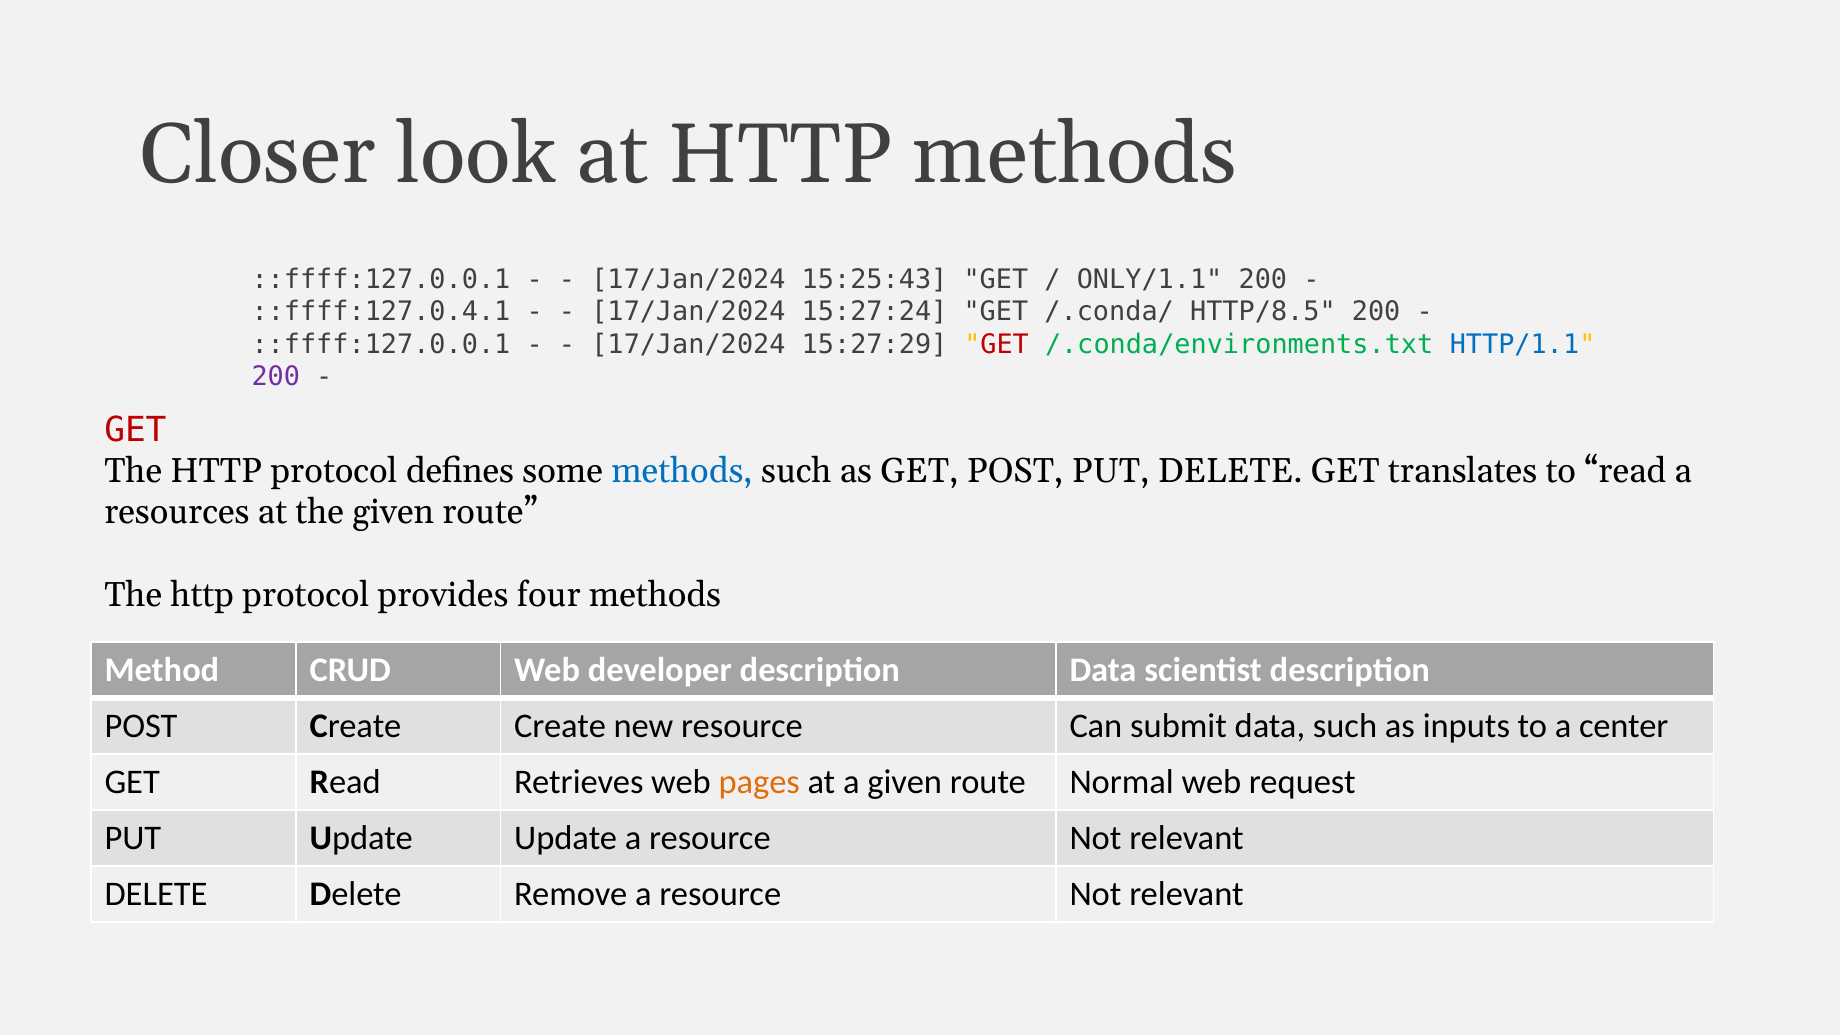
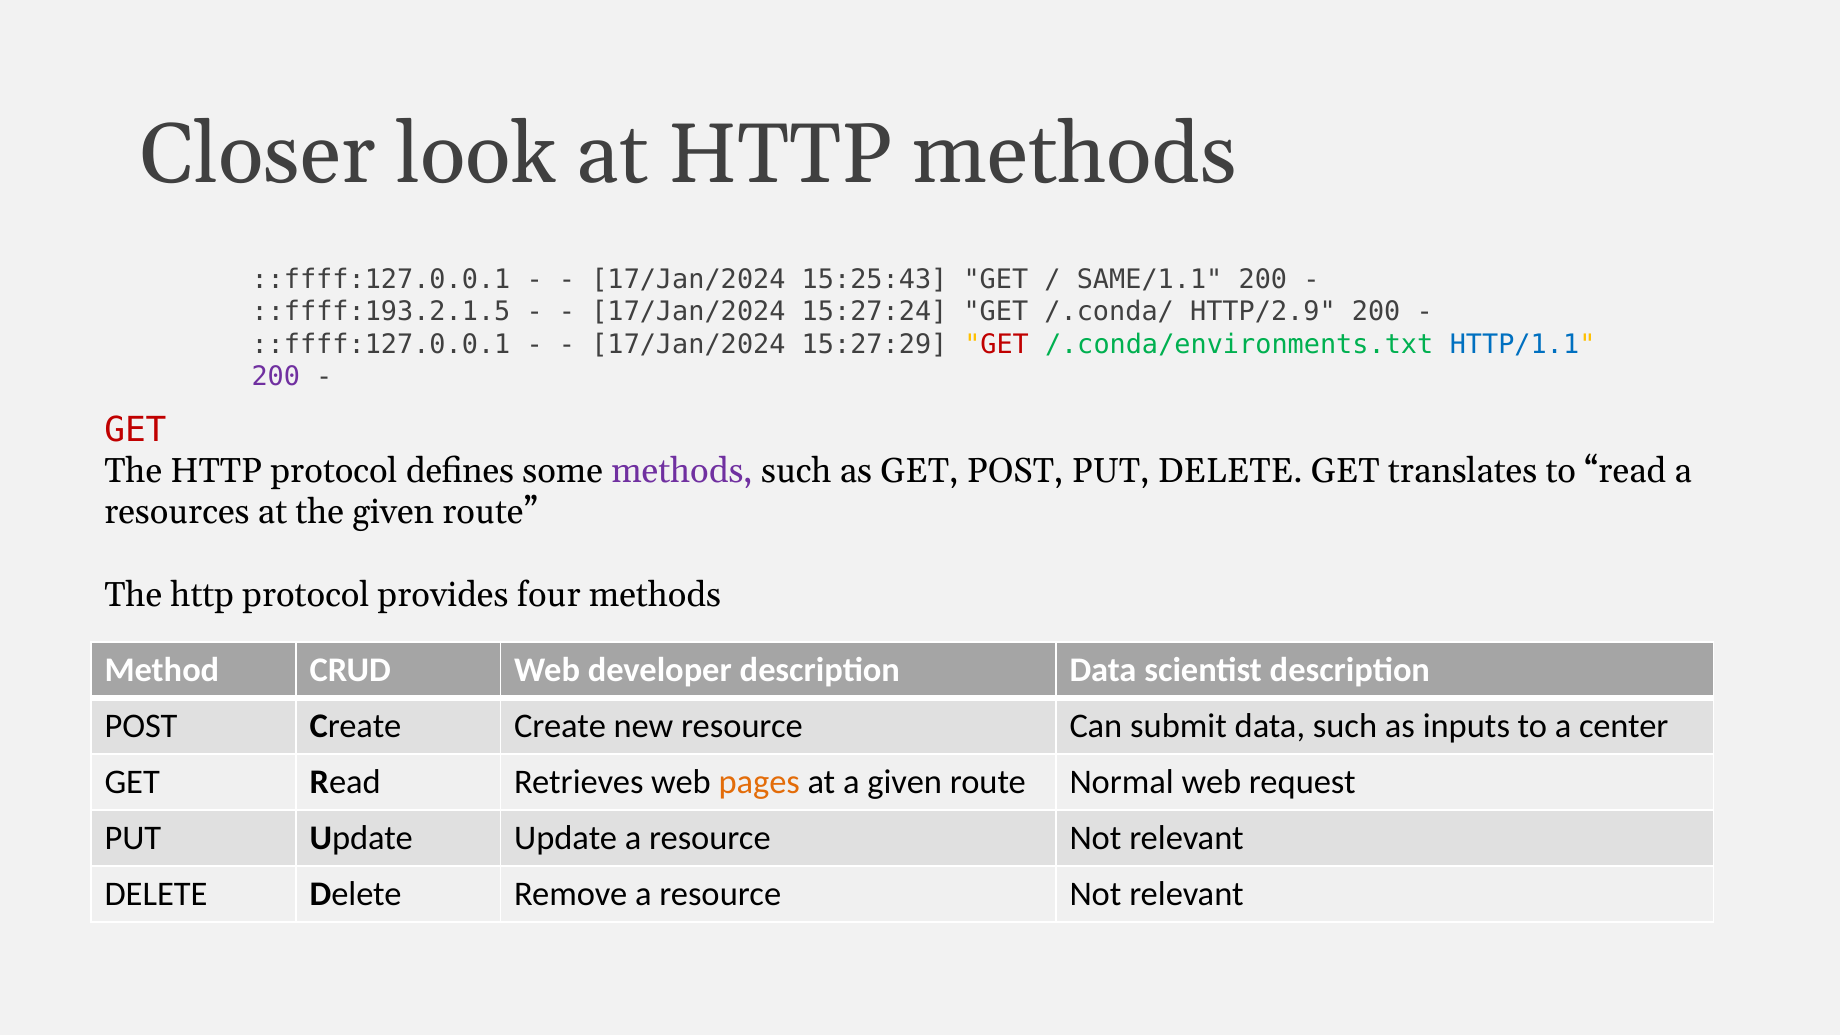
ONLY/1.1: ONLY/1.1 -> SAME/1.1 (1150, 280)
::ffff:127.0.4.1: ::ffff:127.0.4.1 -> ::ffff:193.2.1.5 (381, 312)
HTTP/8.5: HTTP/8.5 -> HTTP/2.9 (1263, 312)
methods colour: blue -> purple (682, 471)
